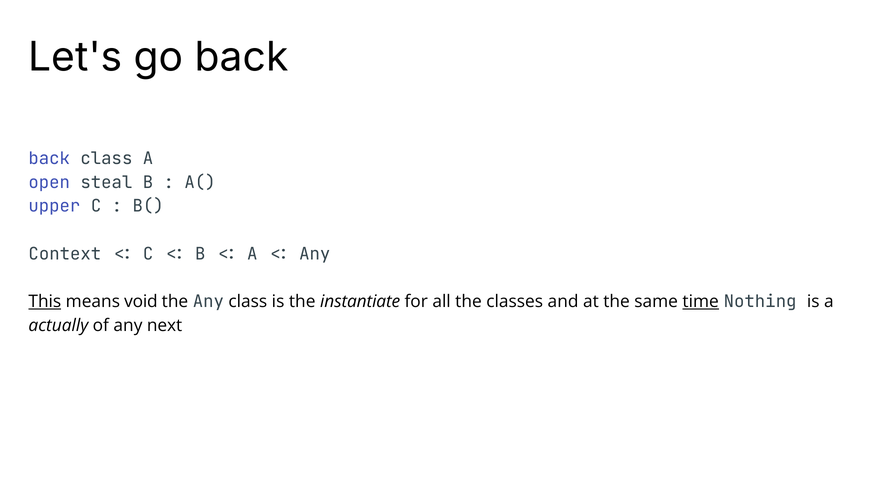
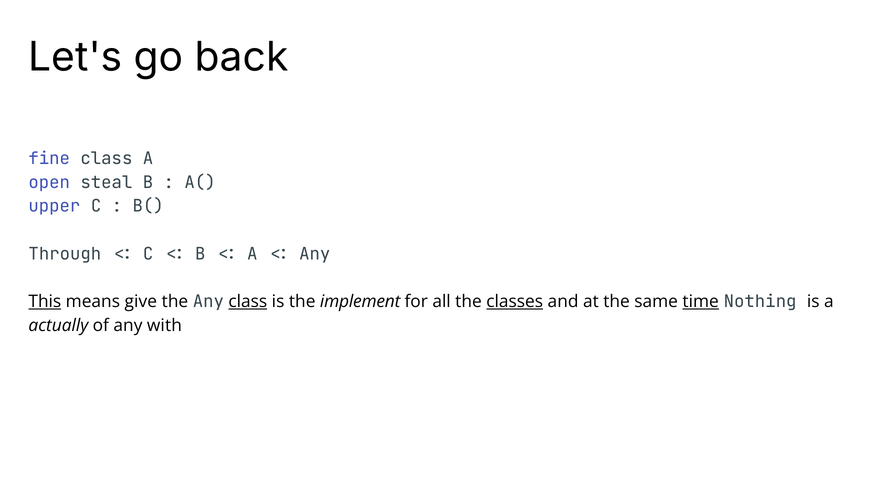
back: back -> fine (49, 159)
Context: Context -> Through (65, 254)
void: void -> give (141, 302)
class underline: none -> present (248, 302)
instantiate: instantiate -> implement (360, 302)
classes underline: none -> present (515, 302)
next: next -> with (164, 326)
